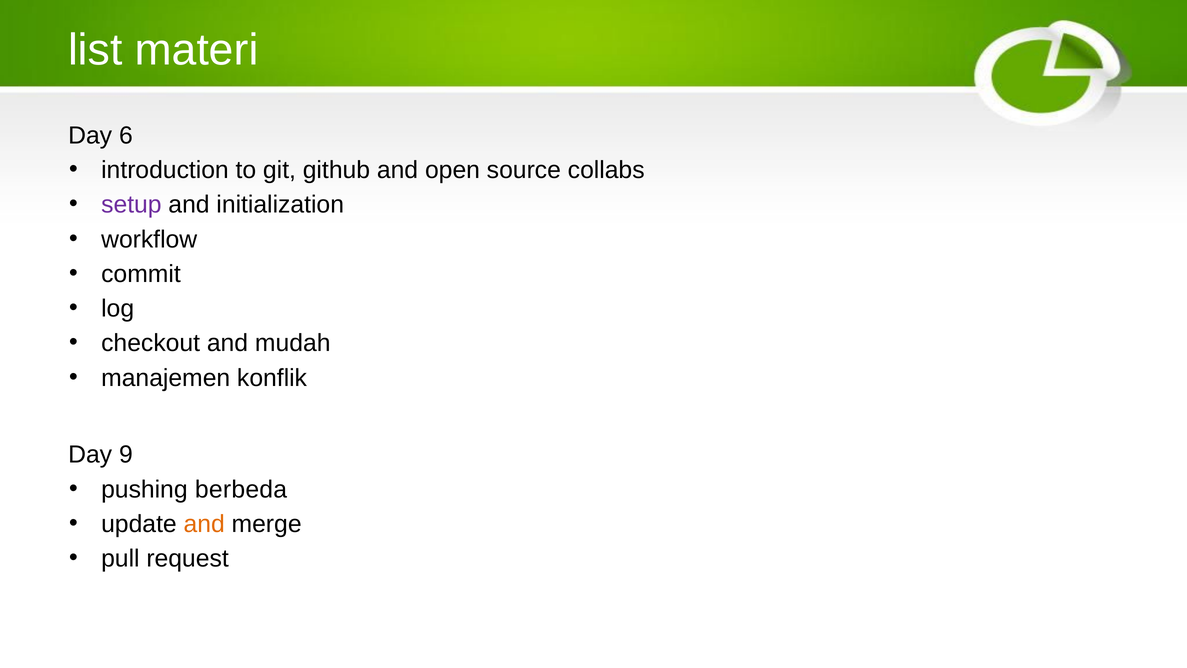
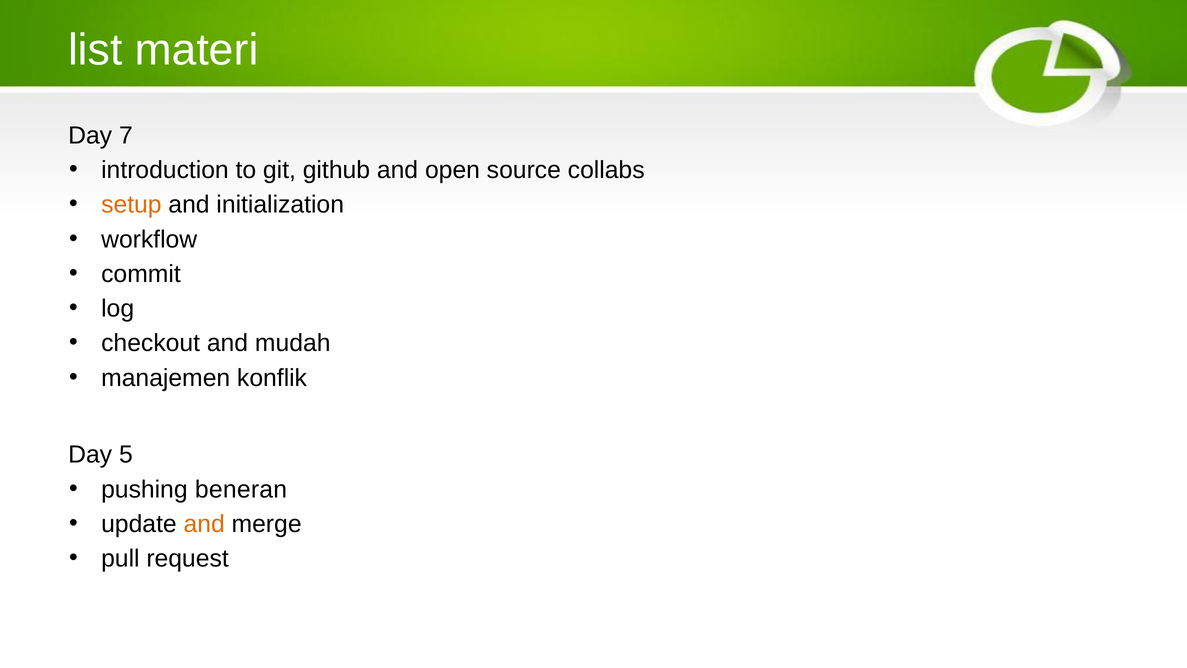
6: 6 -> 7 (126, 135)
setup colour: purple -> orange (131, 205)
9: 9 -> 5 (126, 455)
berbeda: berbeda -> beneran (241, 489)
